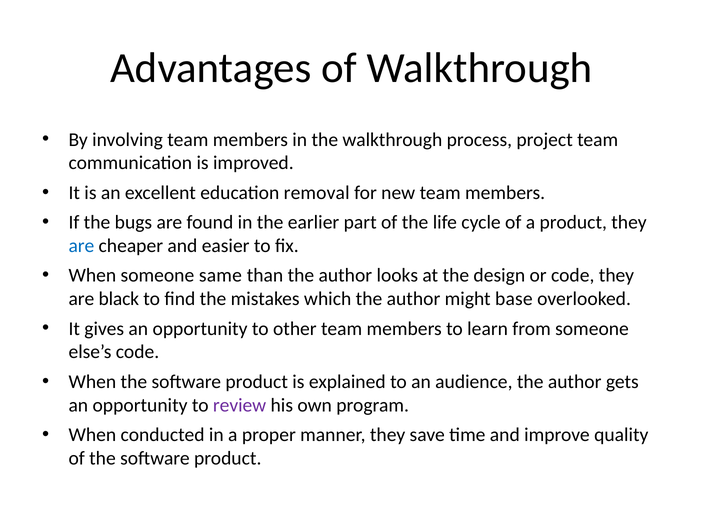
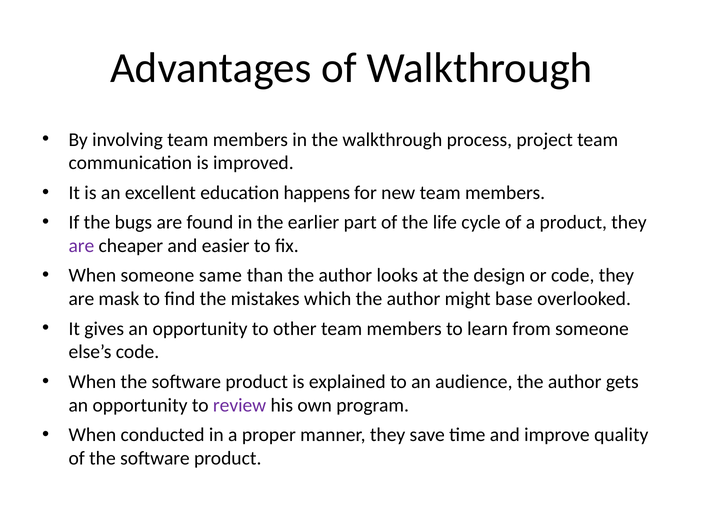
removal: removal -> happens (317, 193)
are colour: blue -> purple (81, 246)
black: black -> mask (119, 299)
